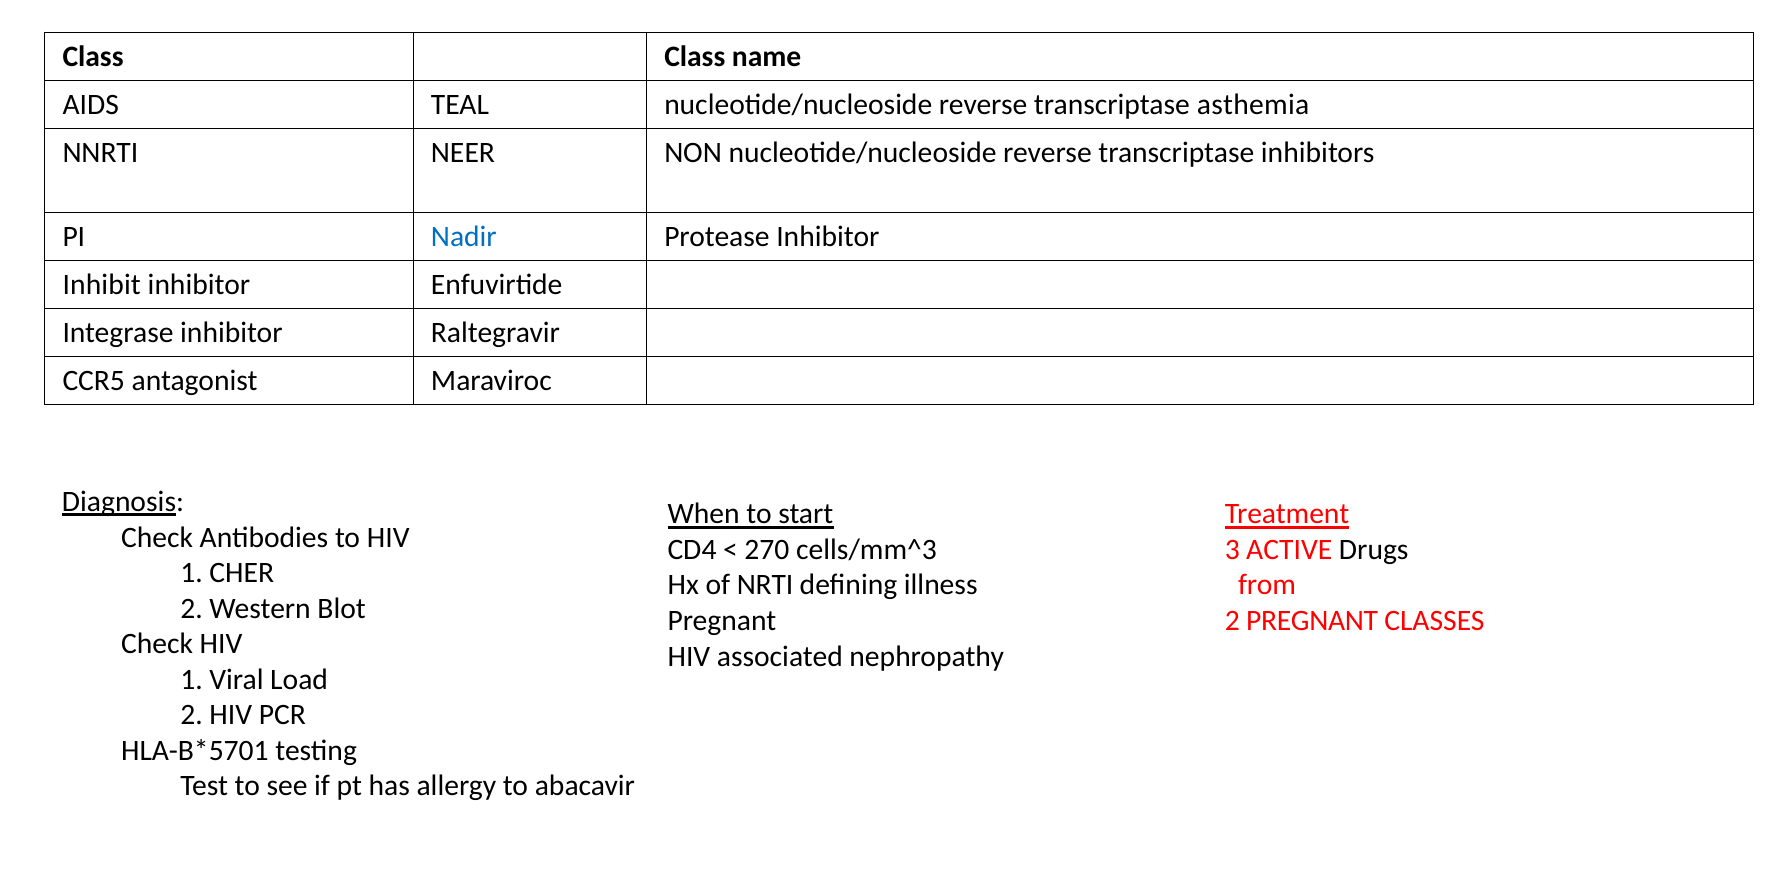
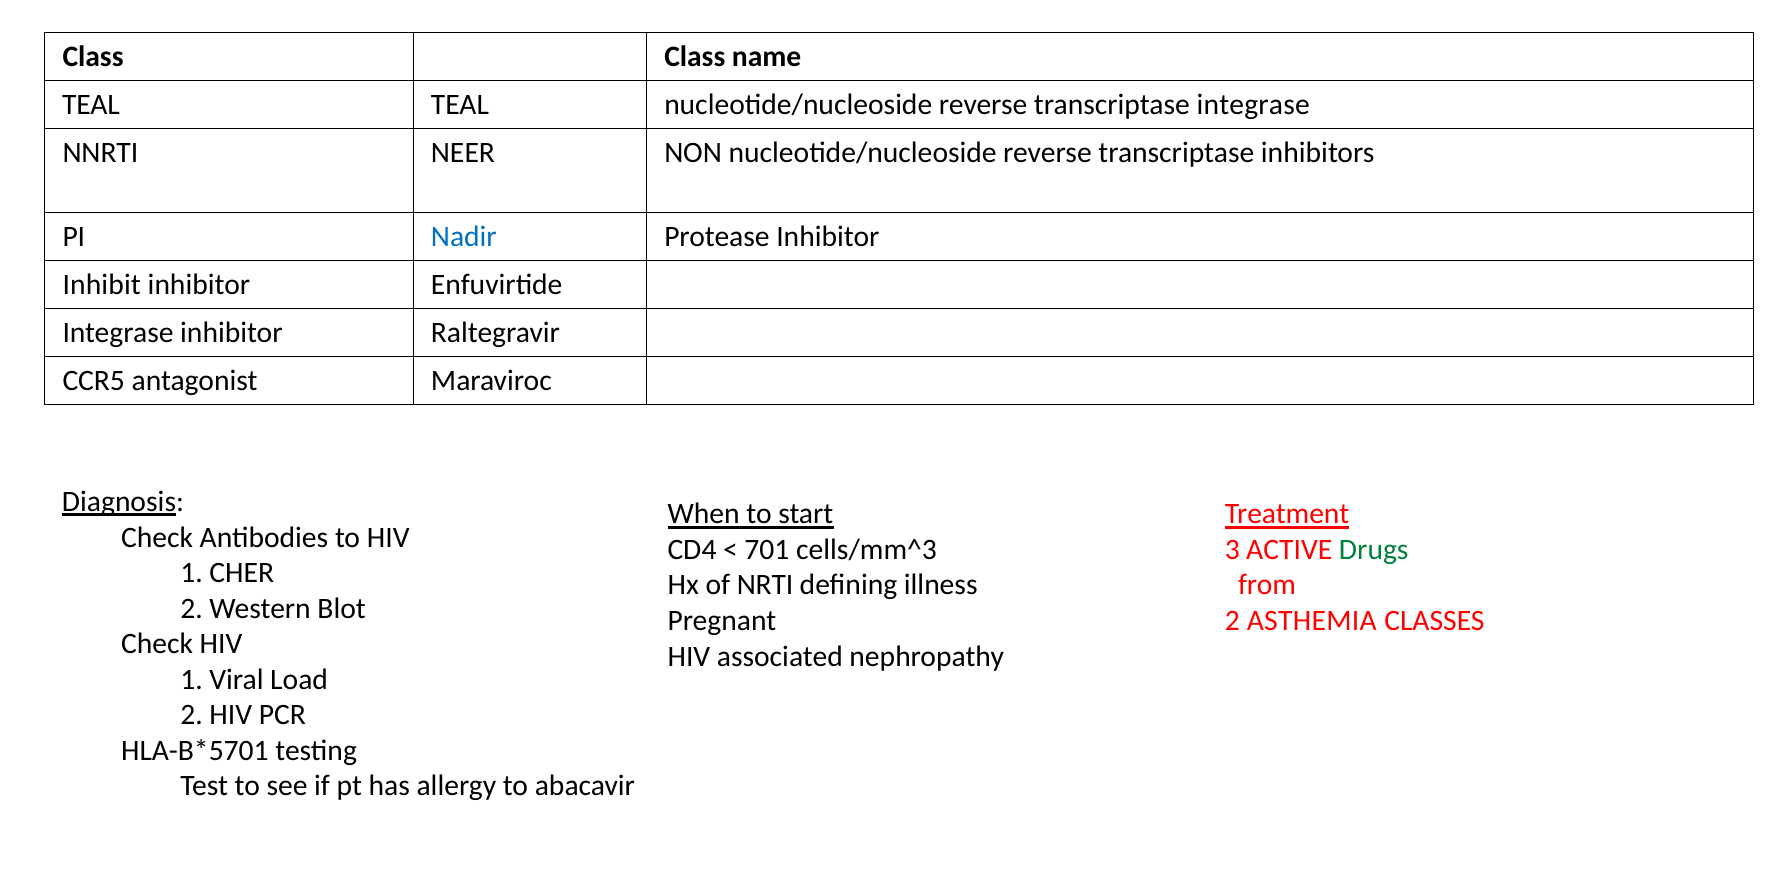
AIDS: AIDS -> TEAL (91, 105)
transcriptase asthemia: asthemia -> integrase (1253, 105)
270: 270 -> 701 (767, 550)
Drugs colour: black -> green (1374, 550)
2 PREGNANT: PREGNANT -> ASTHEMIA (1312, 621)
